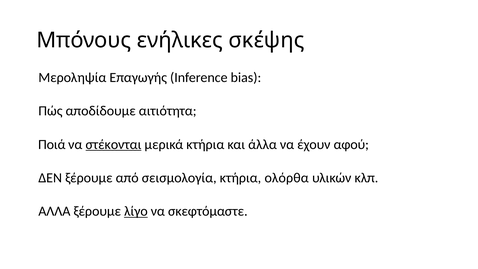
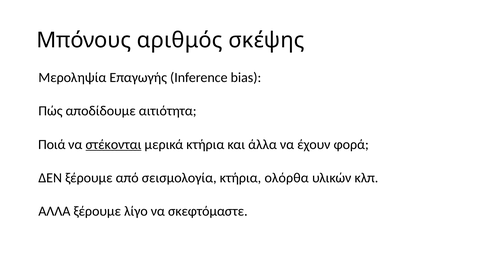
ενήλικες: ενήλικες -> αριθμός (180, 40)
αφού: αφού -> φορά (351, 144)
λίγο underline: present -> none (136, 211)
